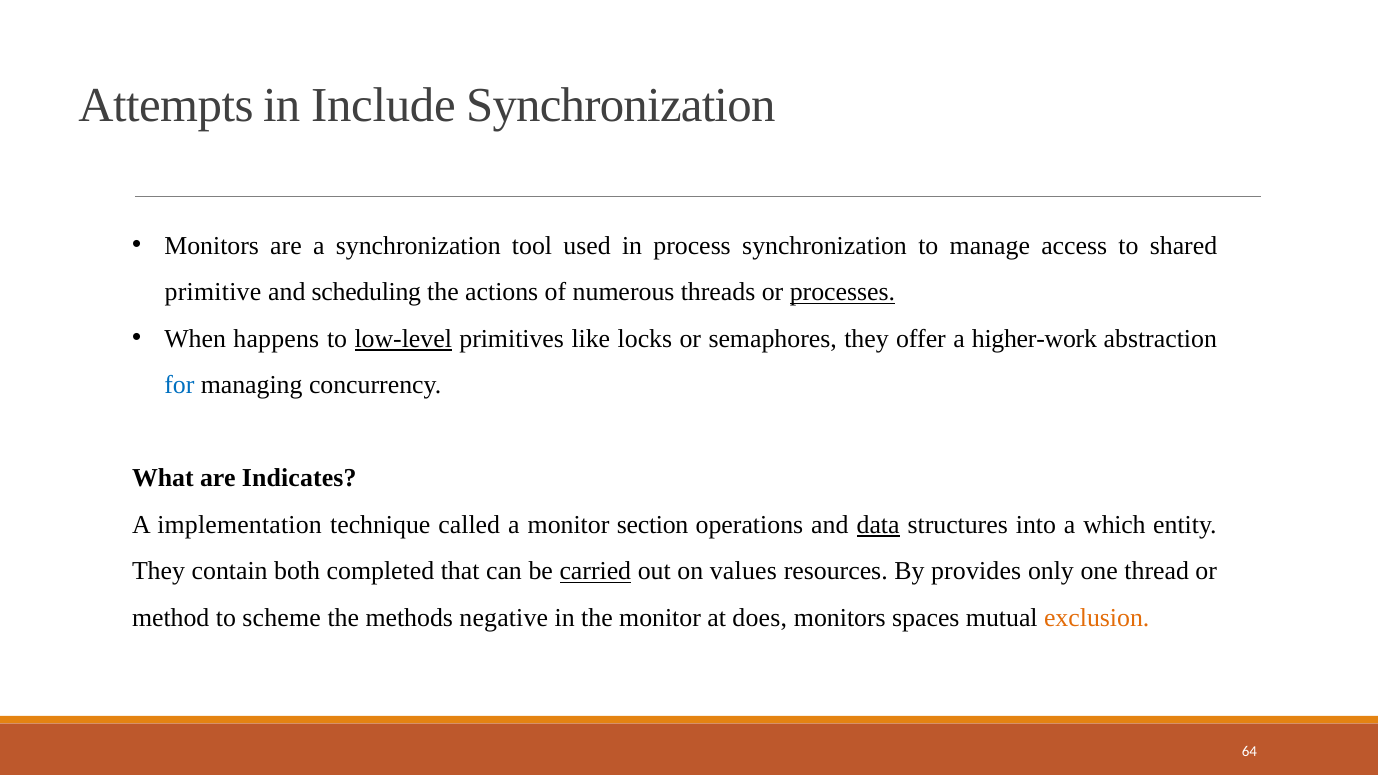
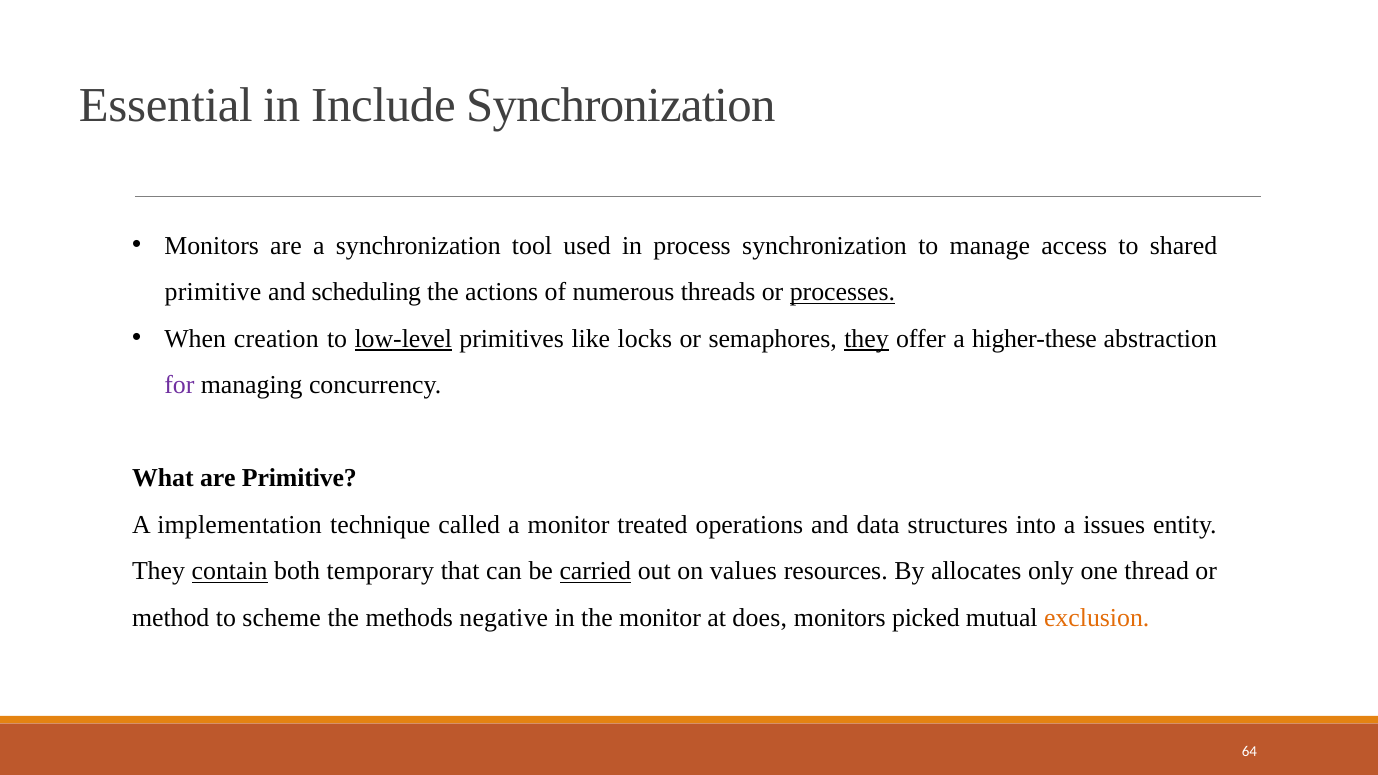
Attempts: Attempts -> Essential (166, 106)
happens: happens -> creation (276, 339)
they underline: none -> present (867, 339)
higher-work: higher-work -> higher-these (1034, 339)
for colour: blue -> purple (179, 385)
are Indicates: Indicates -> Primitive (299, 478)
section: section -> treated (652, 525)
data underline: present -> none (878, 525)
which: which -> issues (1114, 525)
contain underline: none -> present (230, 571)
completed: completed -> temporary (380, 571)
provides: provides -> allocates (976, 571)
spaces: spaces -> picked (926, 618)
